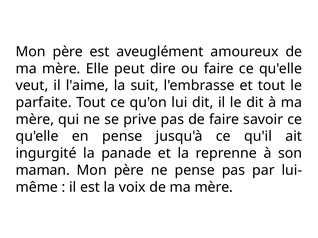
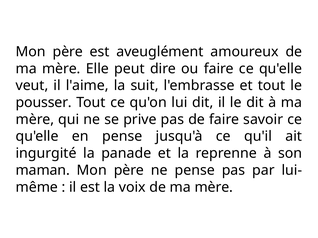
parfaite: parfaite -> pousser (44, 103)
